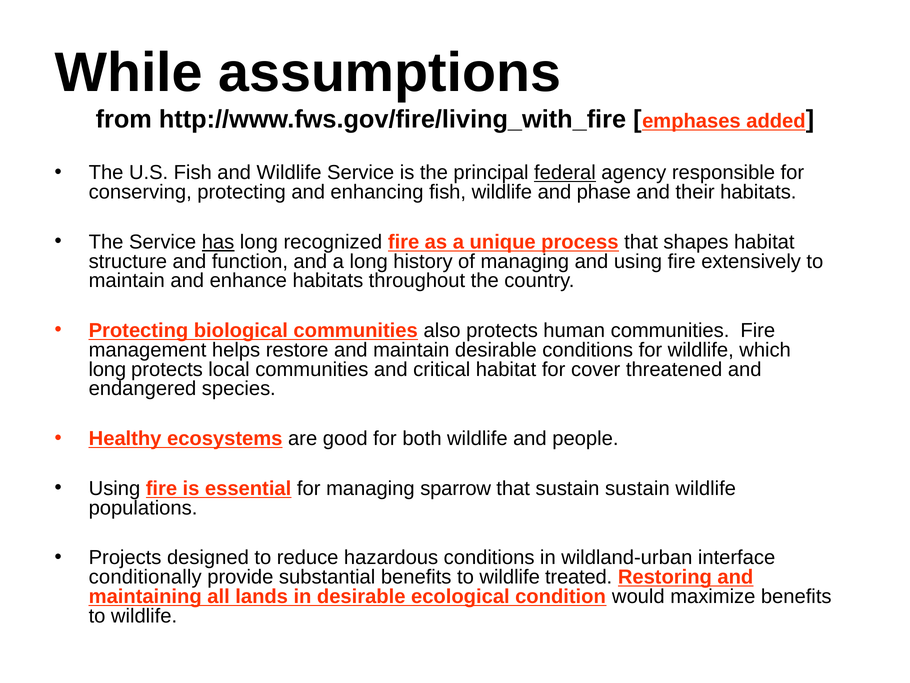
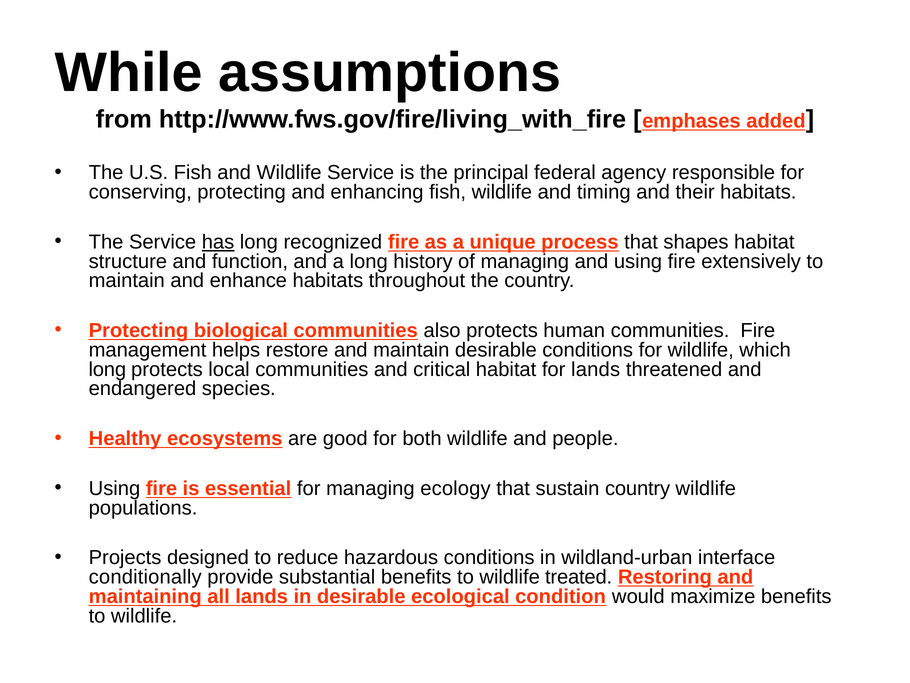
federal underline: present -> none (565, 173)
phase: phase -> timing (604, 192)
for cover: cover -> lands (596, 369)
sparrow: sparrow -> ecology (455, 488)
sustain sustain: sustain -> country (638, 488)
